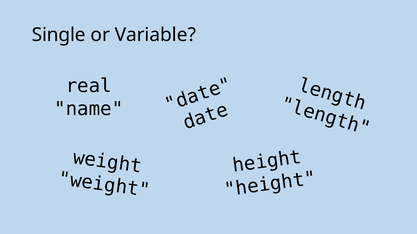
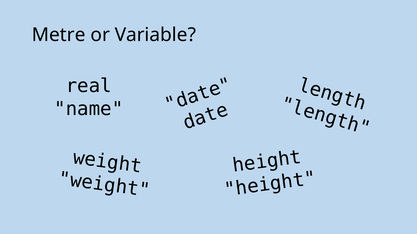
Single: Single -> Metre (59, 35)
